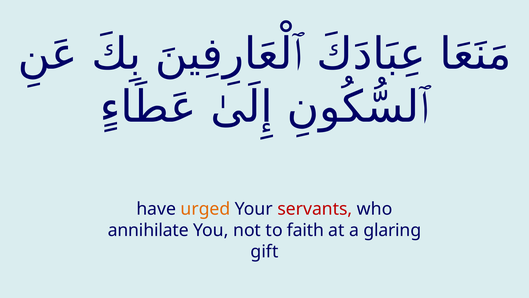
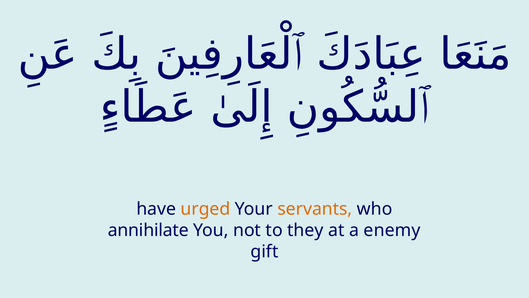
servants colour: red -> orange (315, 209)
faith: faith -> they (305, 230)
glaring: glaring -> enemy (392, 230)
